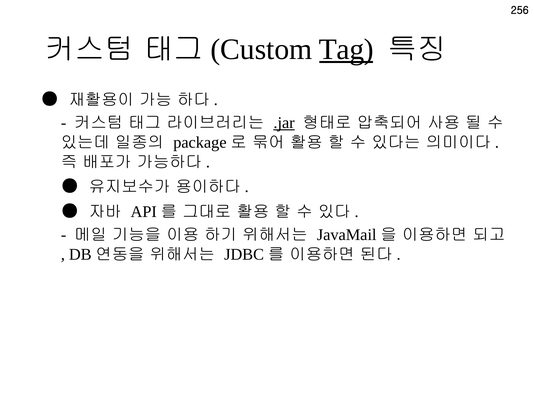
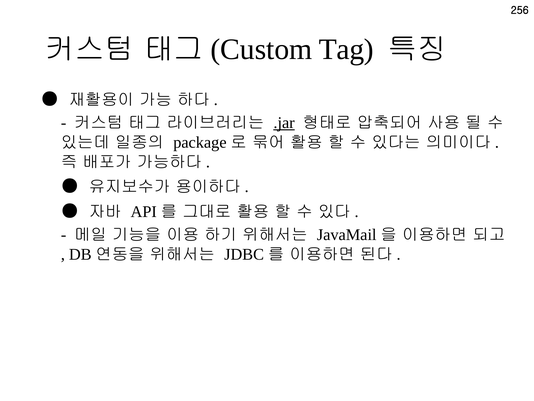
Tag underline: present -> none (346, 49)
